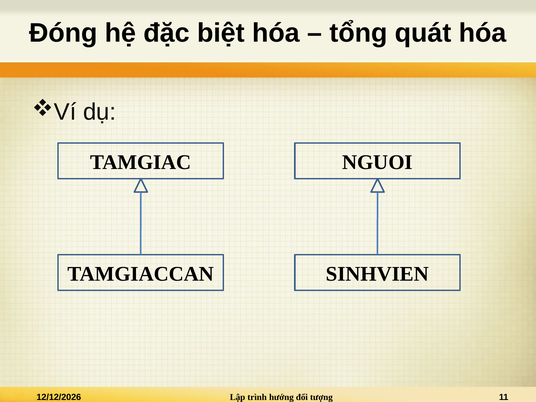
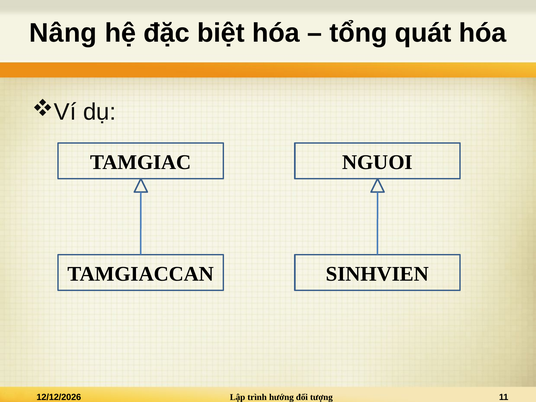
Đóng: Đóng -> Nâng (63, 33)
